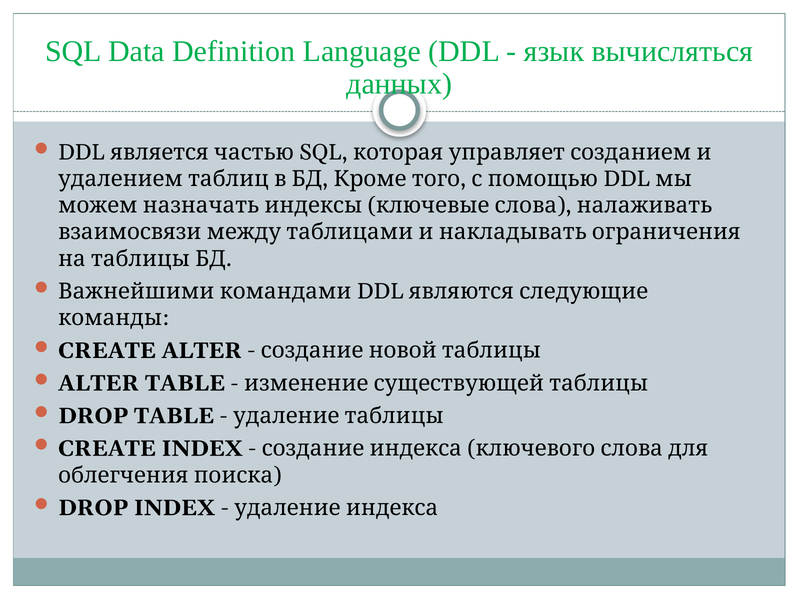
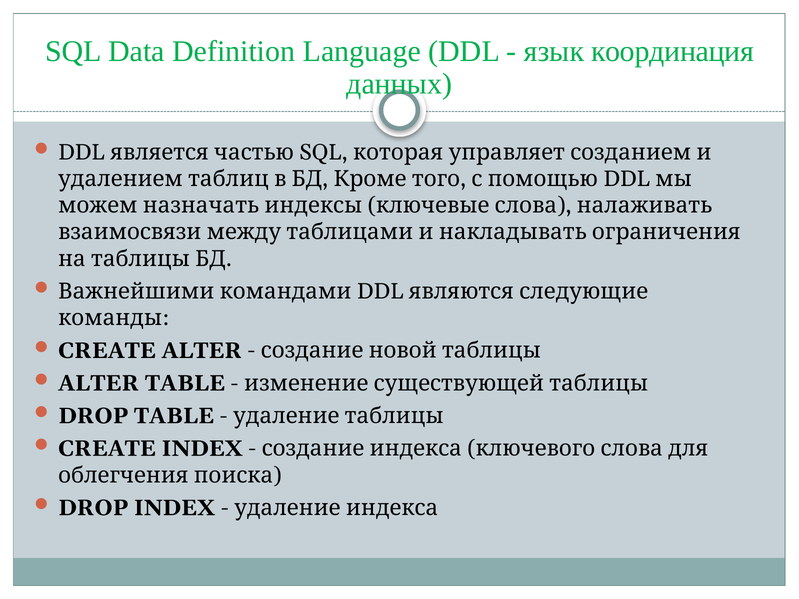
вычисляться: вычисляться -> координация (673, 51)
